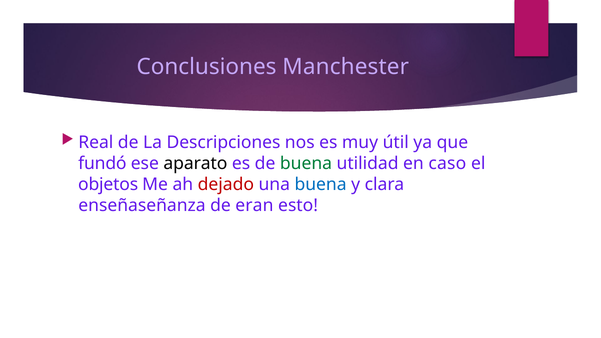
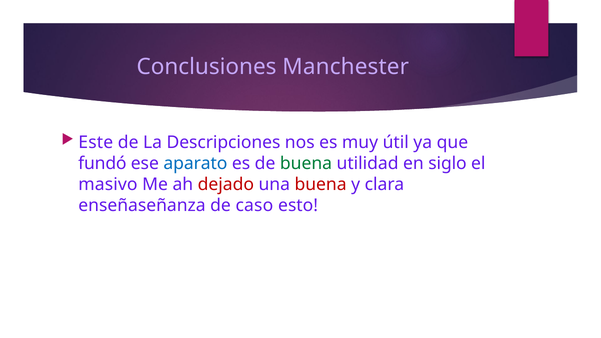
Real: Real -> Este (96, 142)
aparato colour: black -> blue (195, 163)
caso: caso -> siglo (448, 163)
objetos: objetos -> masivo (108, 184)
buena colour: blue -> red (321, 184)
eran: eran -> caso (254, 205)
